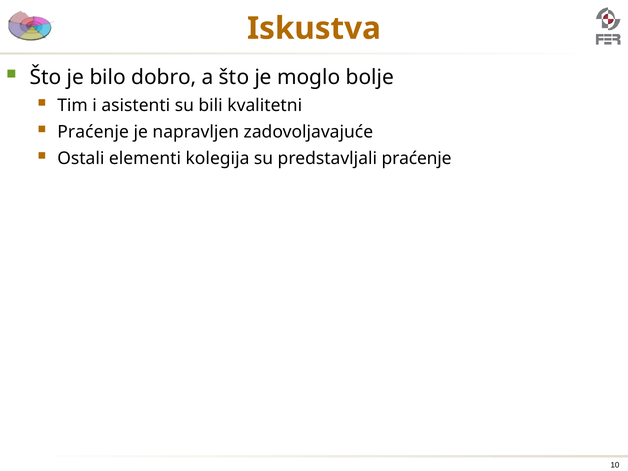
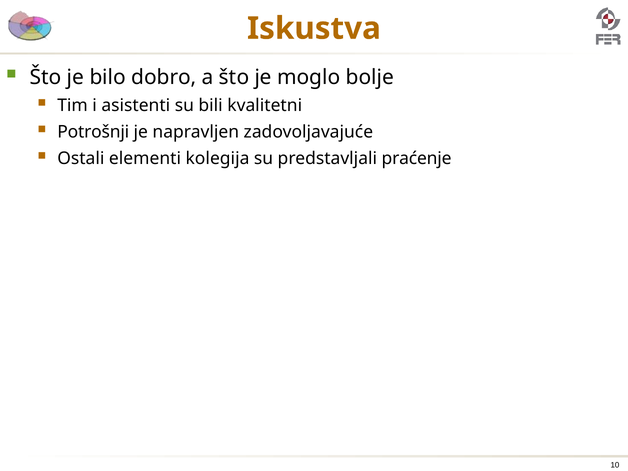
Praćenje: Praćenje -> Potrošnji (93, 132)
